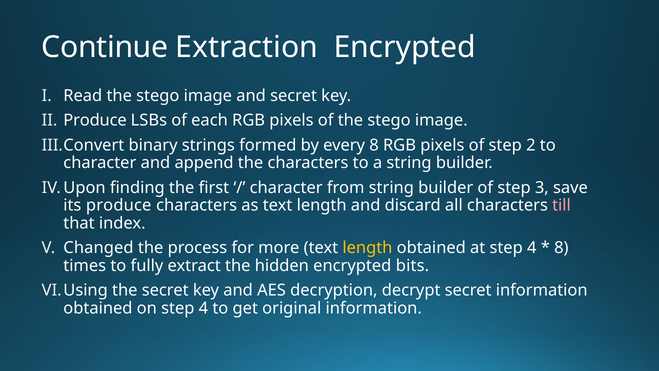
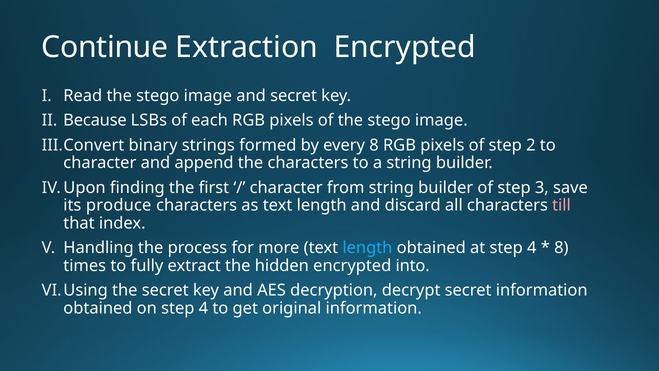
Produce: Produce -> Because (95, 120)
Changed: Changed -> Handling (99, 248)
length colour: yellow -> light blue (367, 248)
bits: bits -> into (413, 265)
